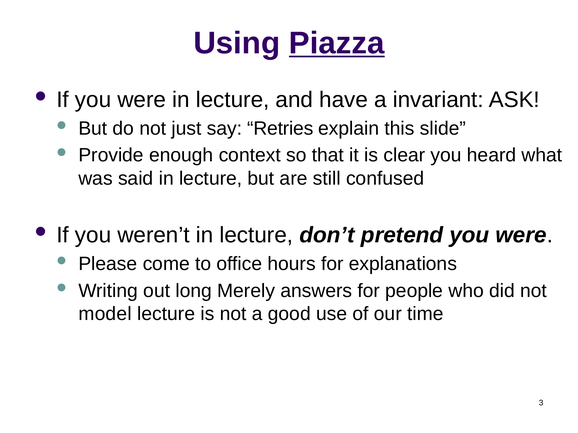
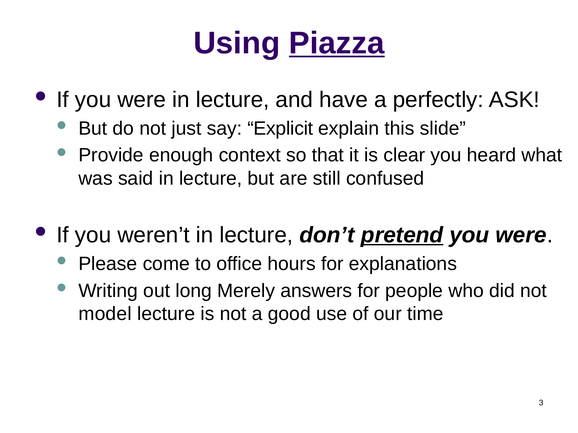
invariant: invariant -> perfectly (438, 100)
Retries: Retries -> Explicit (280, 129)
pretend underline: none -> present (402, 235)
